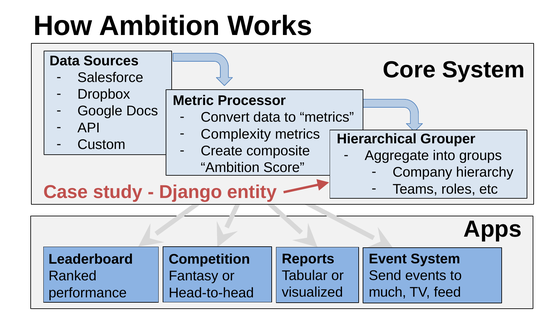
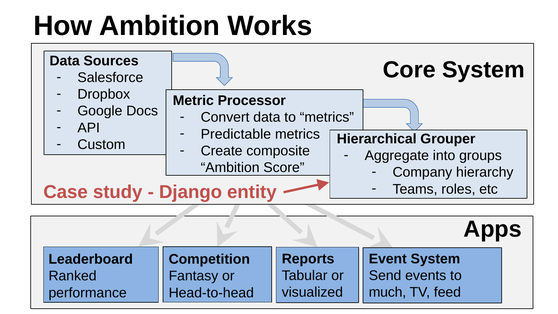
Complexity: Complexity -> Predictable (236, 134)
